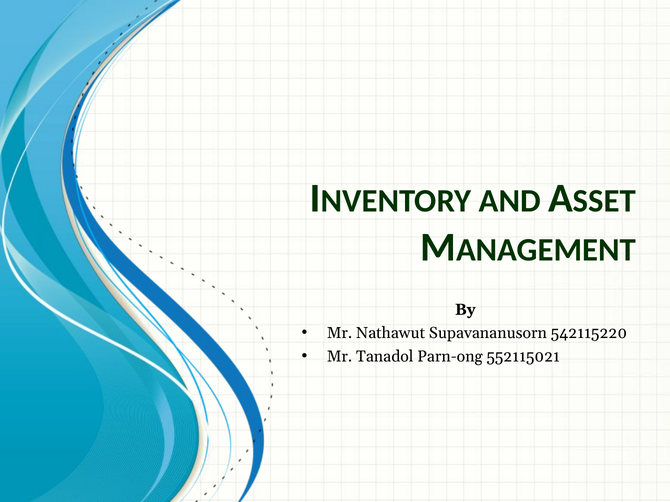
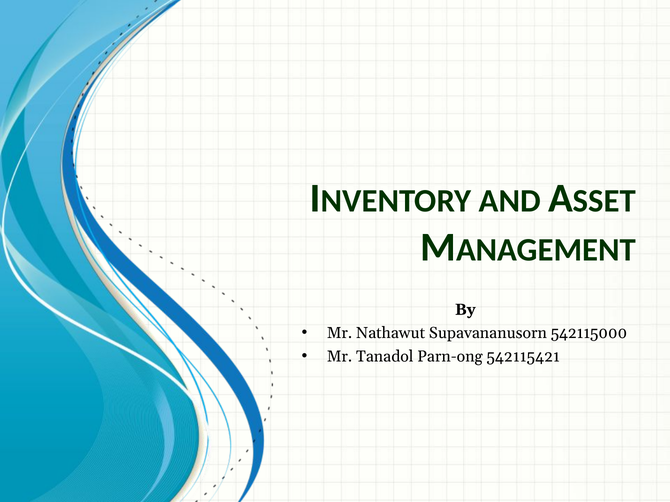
542115220: 542115220 -> 542115000 (589, 333)
552115021: 552115021 -> 542115421 (523, 357)
